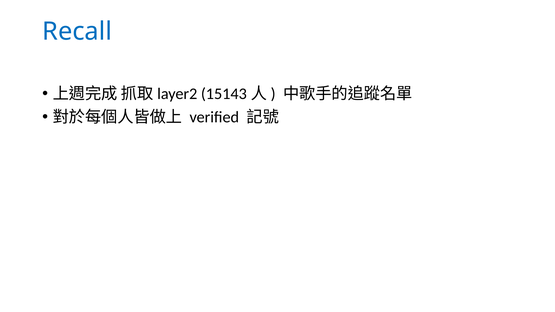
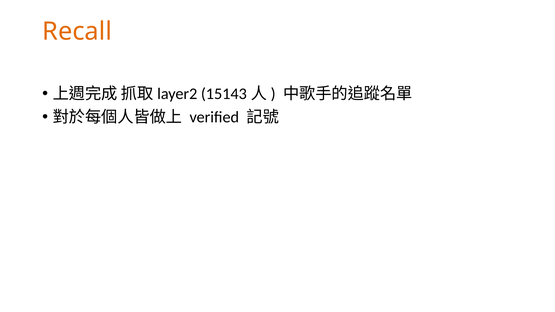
Recall colour: blue -> orange (77, 31)
